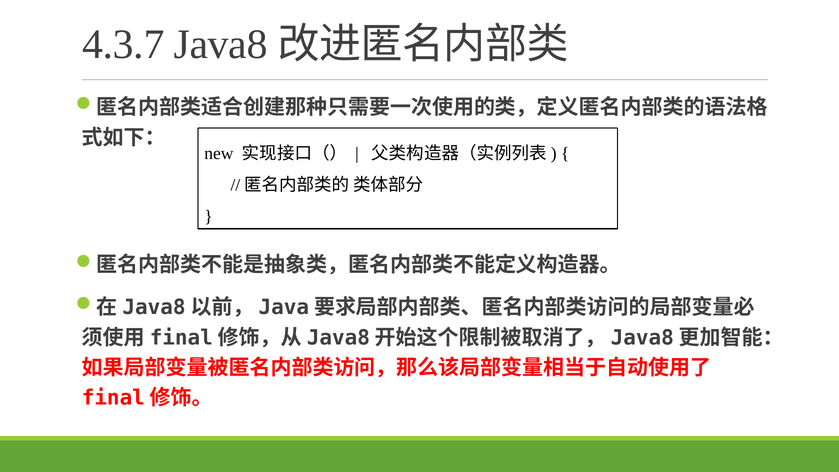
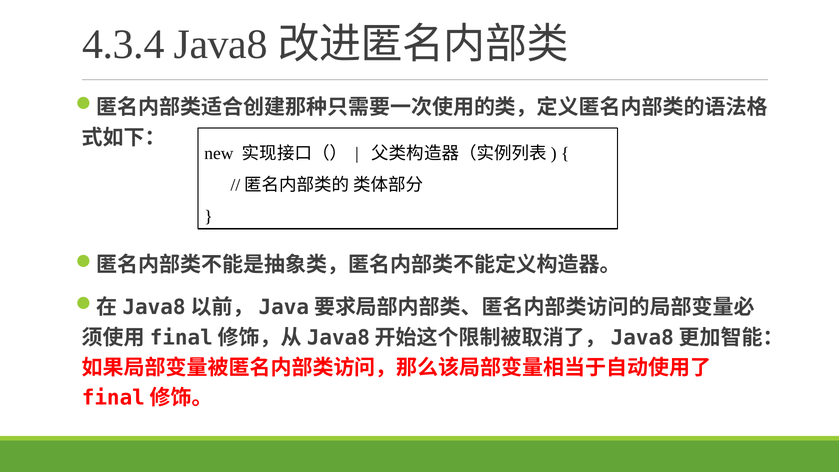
4.3.7: 4.3.7 -> 4.3.4 (123, 44)
